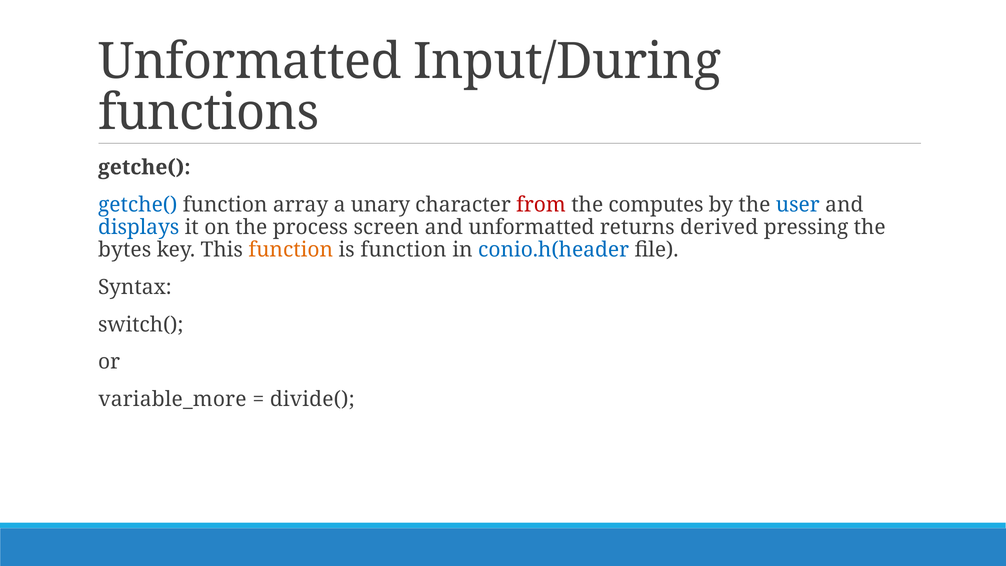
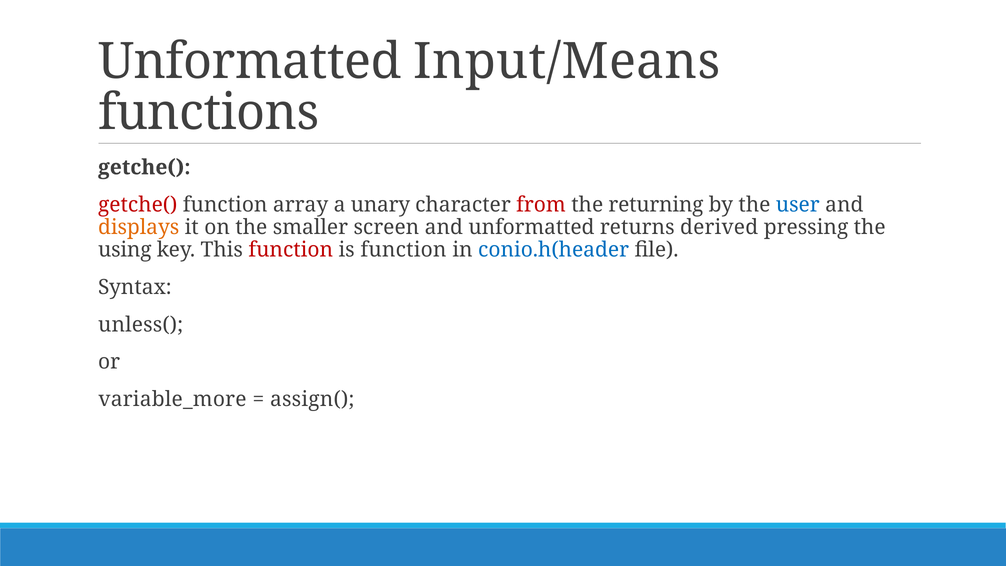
Input/During: Input/During -> Input/Means (567, 61)
getche( colour: blue -> red (138, 205)
computes: computes -> returning (656, 205)
displays colour: blue -> orange (139, 227)
process: process -> smaller (310, 227)
bytes: bytes -> using (125, 250)
function colour: orange -> red (291, 250)
switch(: switch( -> unless( (141, 325)
divide(: divide( -> assign( (312, 399)
